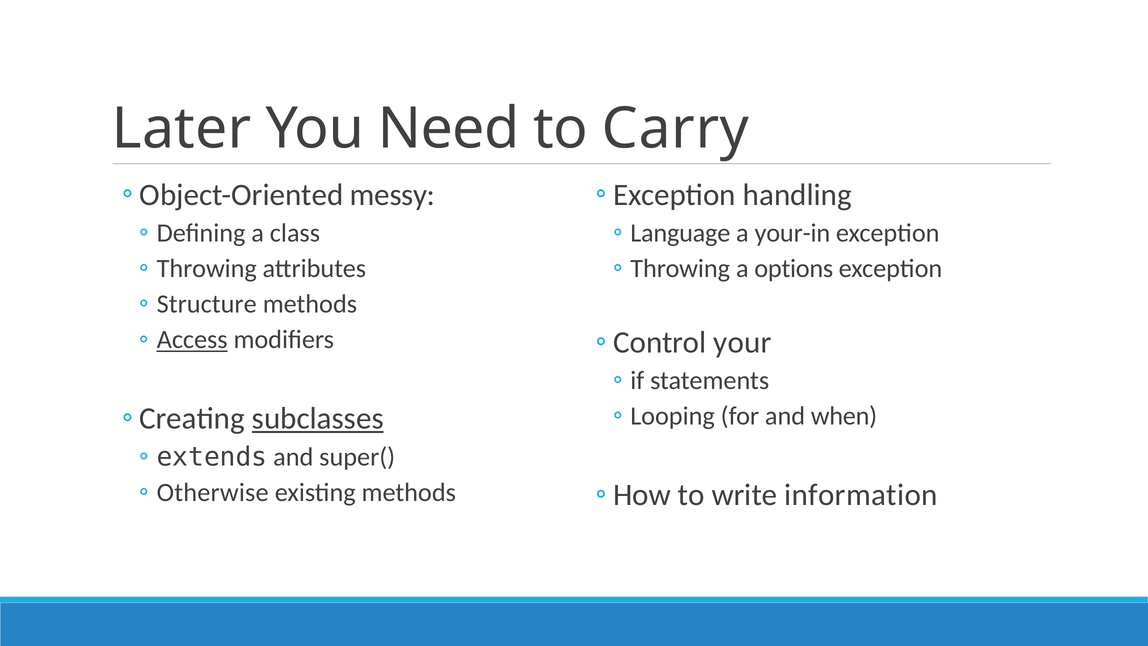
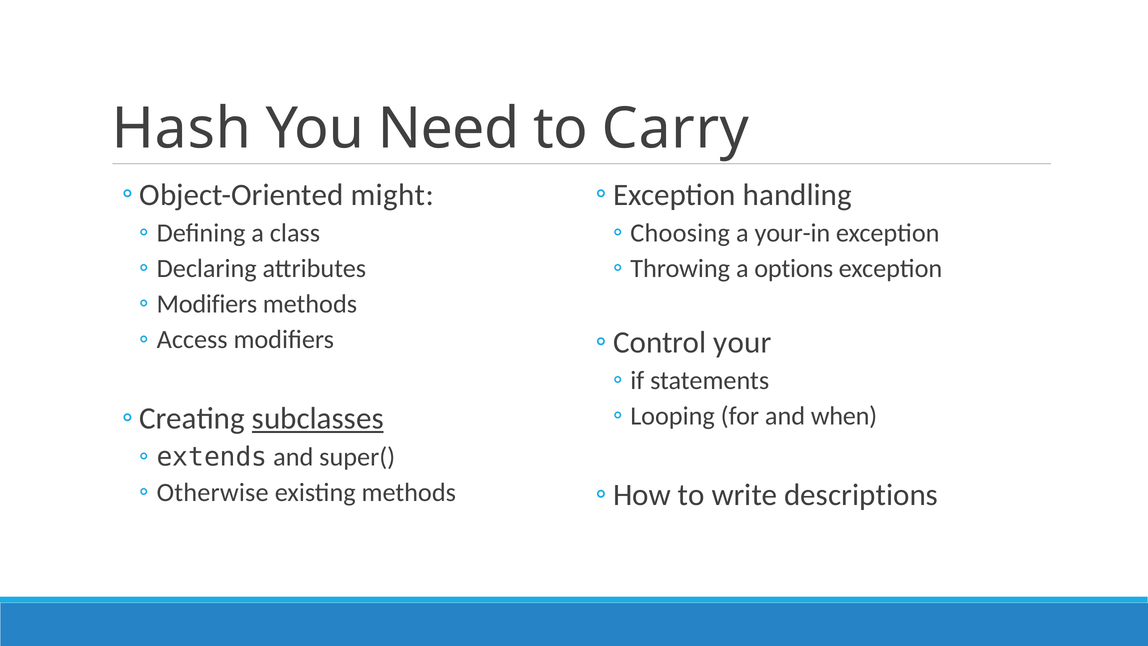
Later: Later -> Hash (182, 129)
messy: messy -> might (392, 195)
Language: Language -> Choosing (680, 233)
Throwing: Throwing -> Declaring (207, 268)
Structure: Structure -> Modifiers (207, 304)
Access underline: present -> none (192, 340)
information: information -> descriptions (861, 495)
